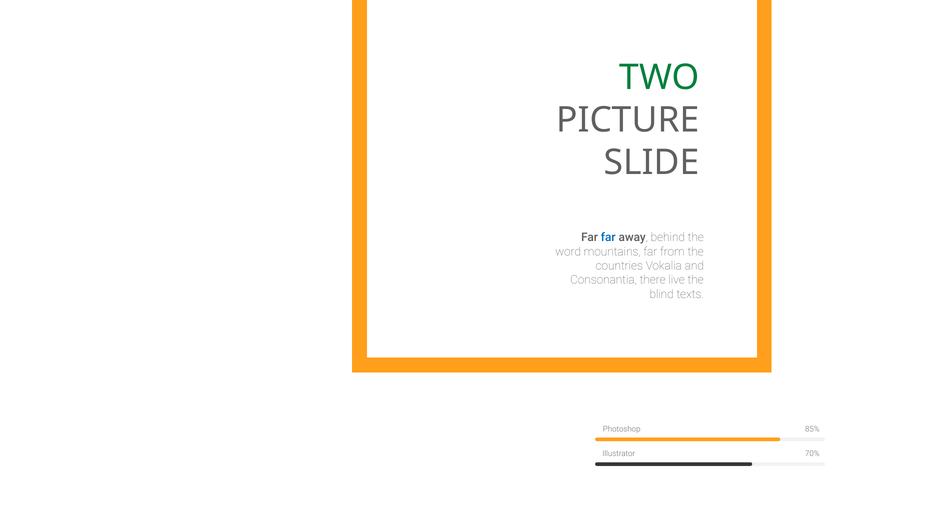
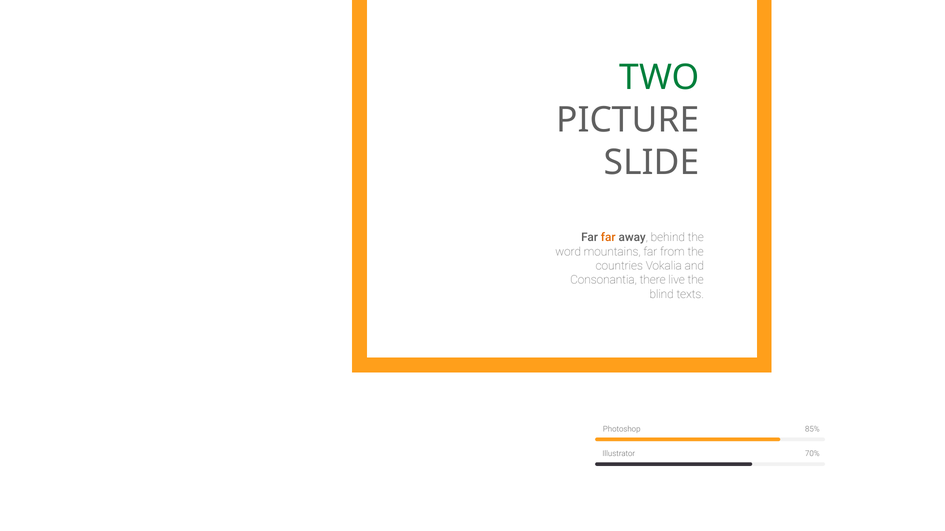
far colour: blue -> orange (608, 238)
